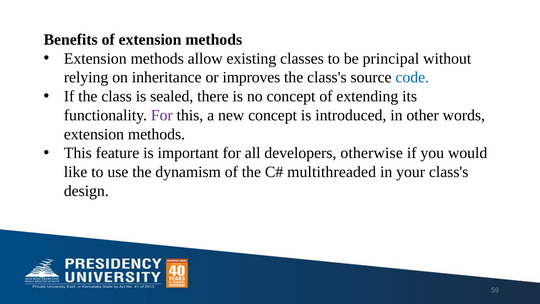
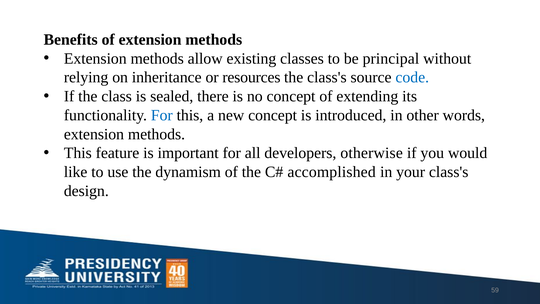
improves: improves -> resources (251, 77)
For colour: purple -> blue (162, 115)
multithreaded: multithreaded -> accomplished (332, 172)
